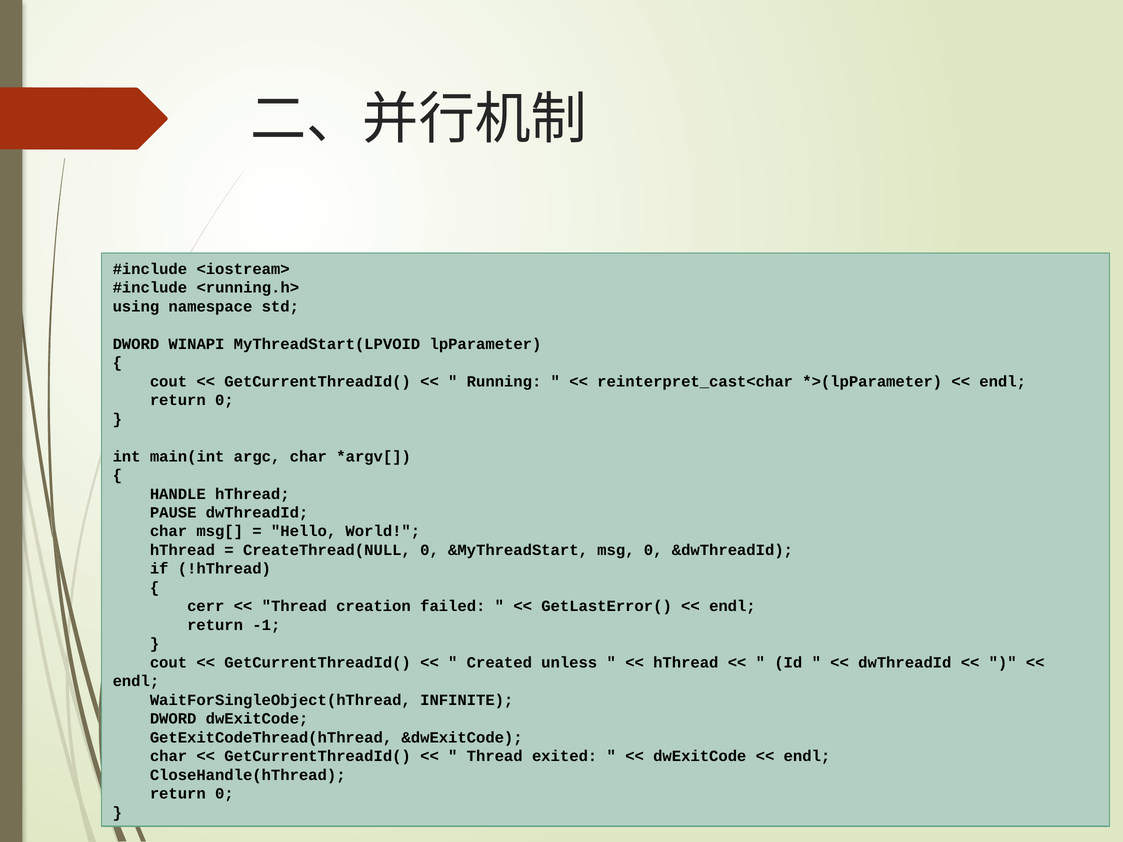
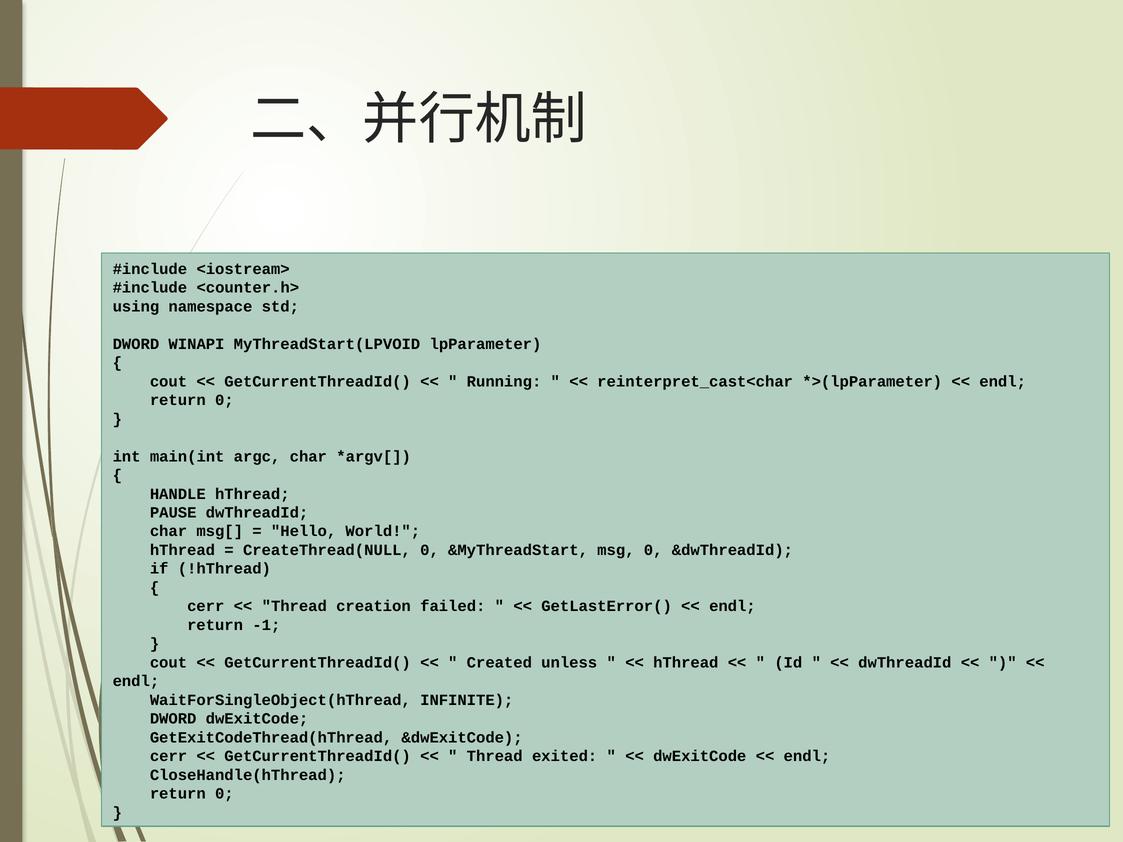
<running.h>: <running.h> -> <counter.h> (248, 288)
char: char -> cerr (169, 756)
